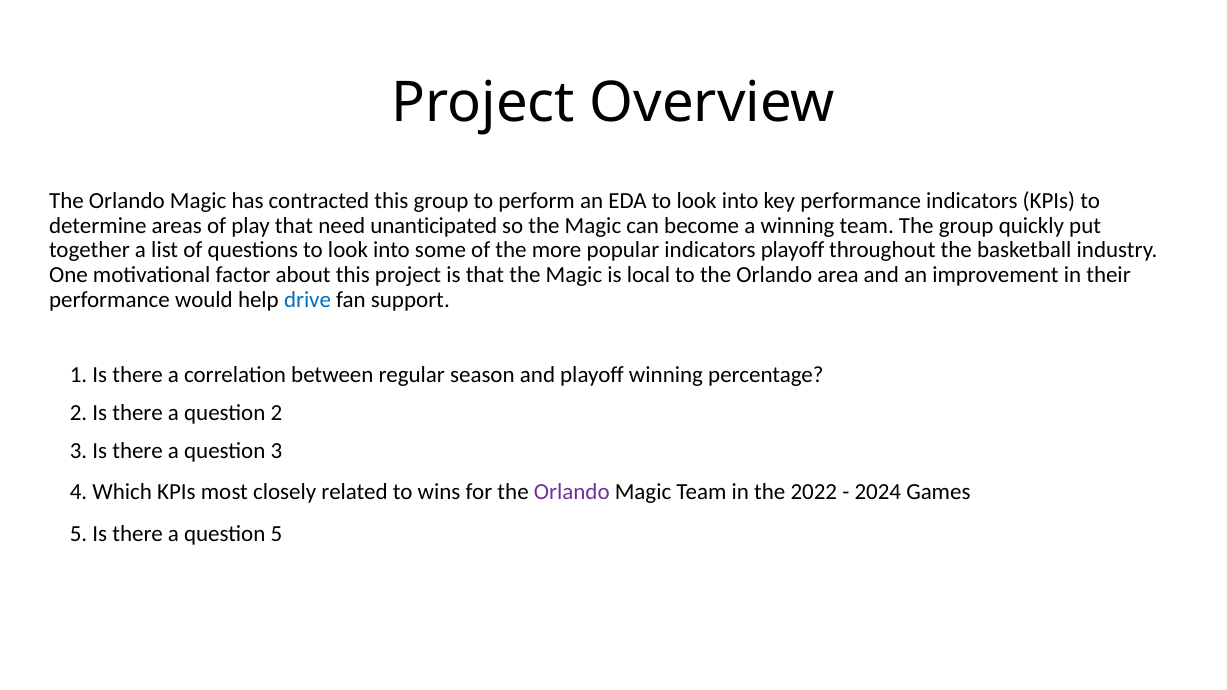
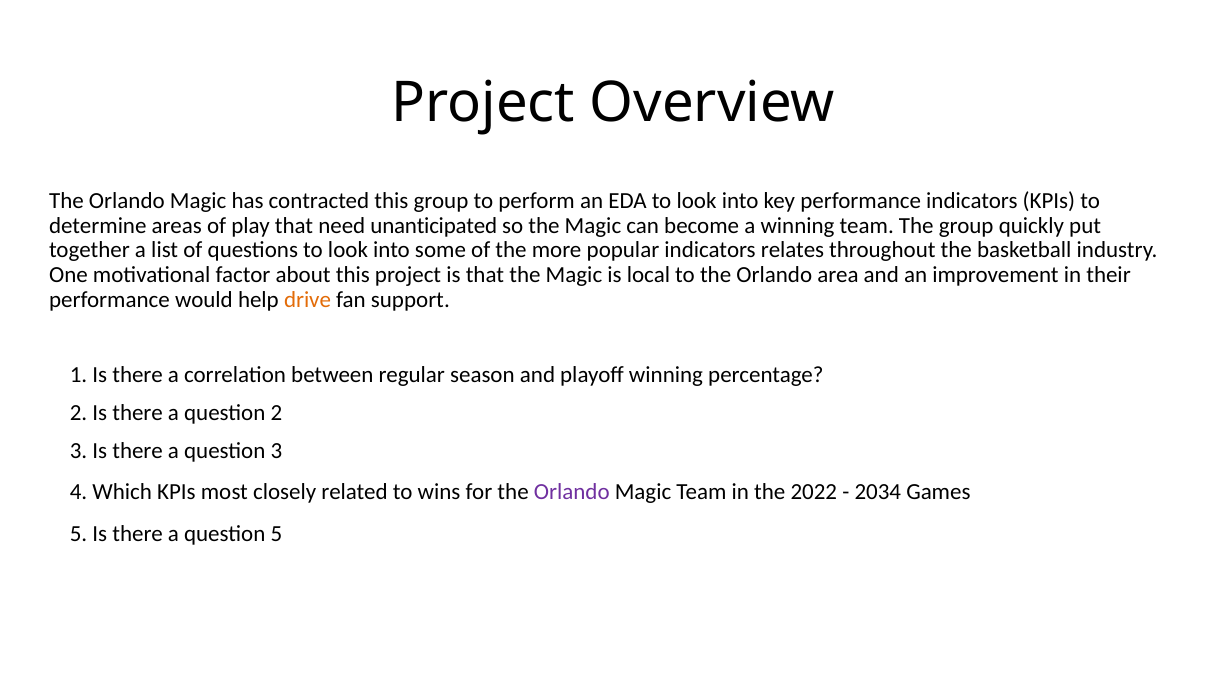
indicators playoff: playoff -> relates (792, 250)
drive colour: blue -> orange (308, 300)
2024: 2024 -> 2034 (878, 492)
